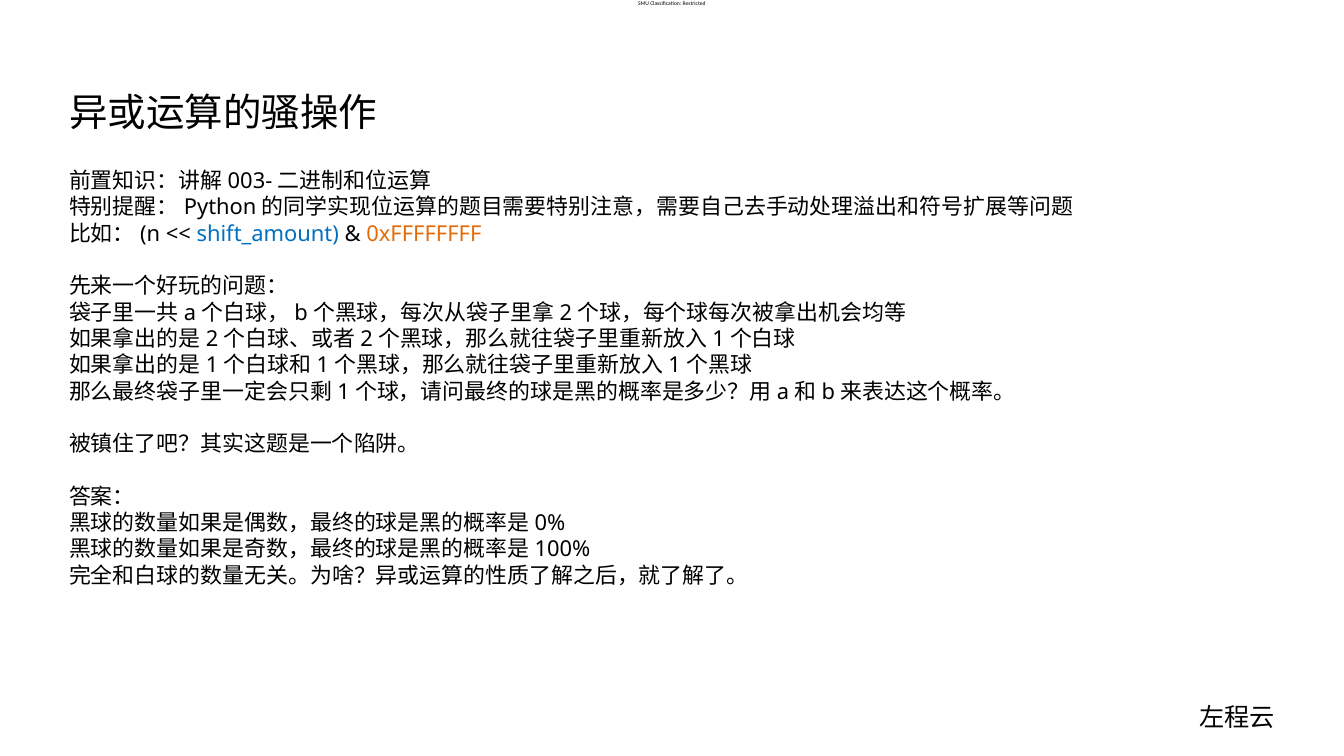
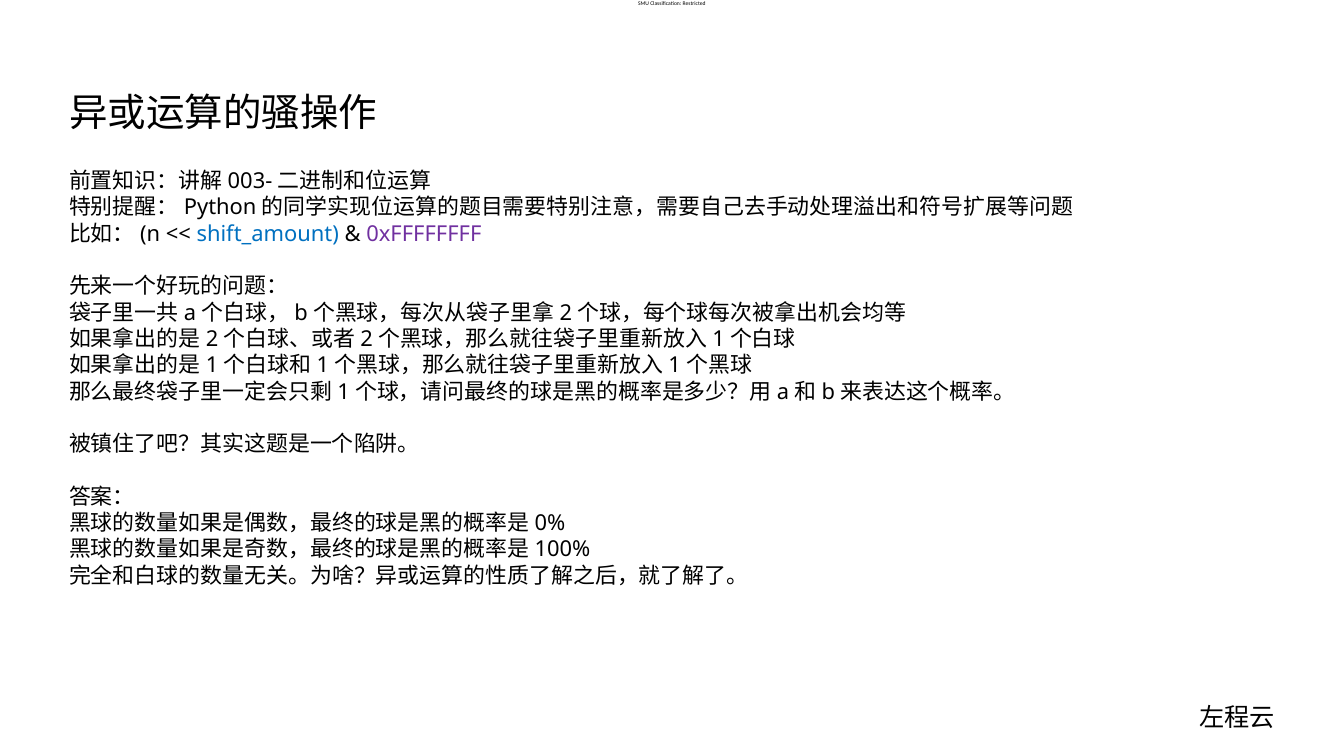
0xFFFFFFFF colour: orange -> purple (424, 234)
